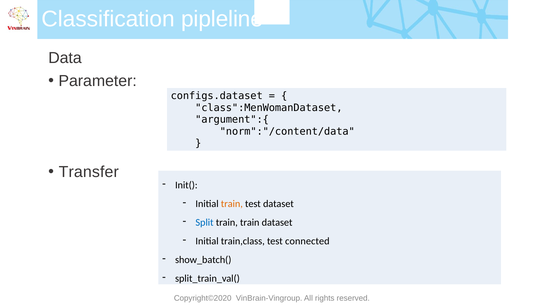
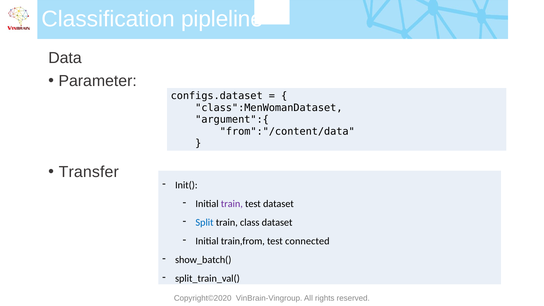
norm":"/content/data: norm":"/content/data -> from":"/content/data (287, 131)
train colour: orange -> purple (232, 204)
train train: train -> class (250, 222)
train,class: train,class -> train,from (243, 241)
